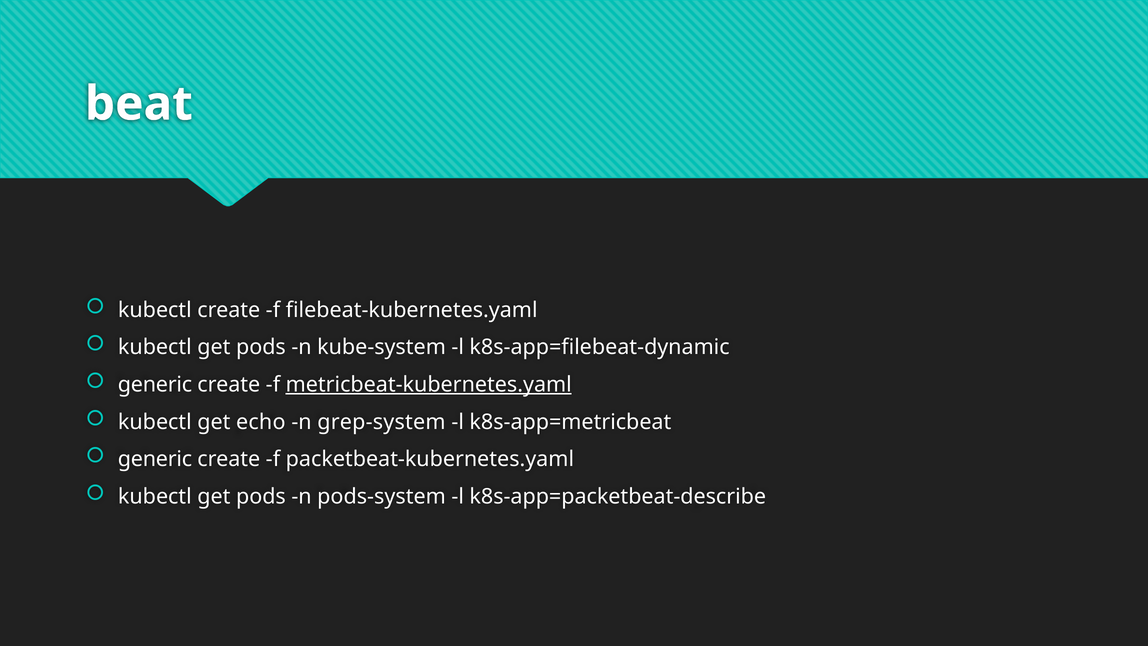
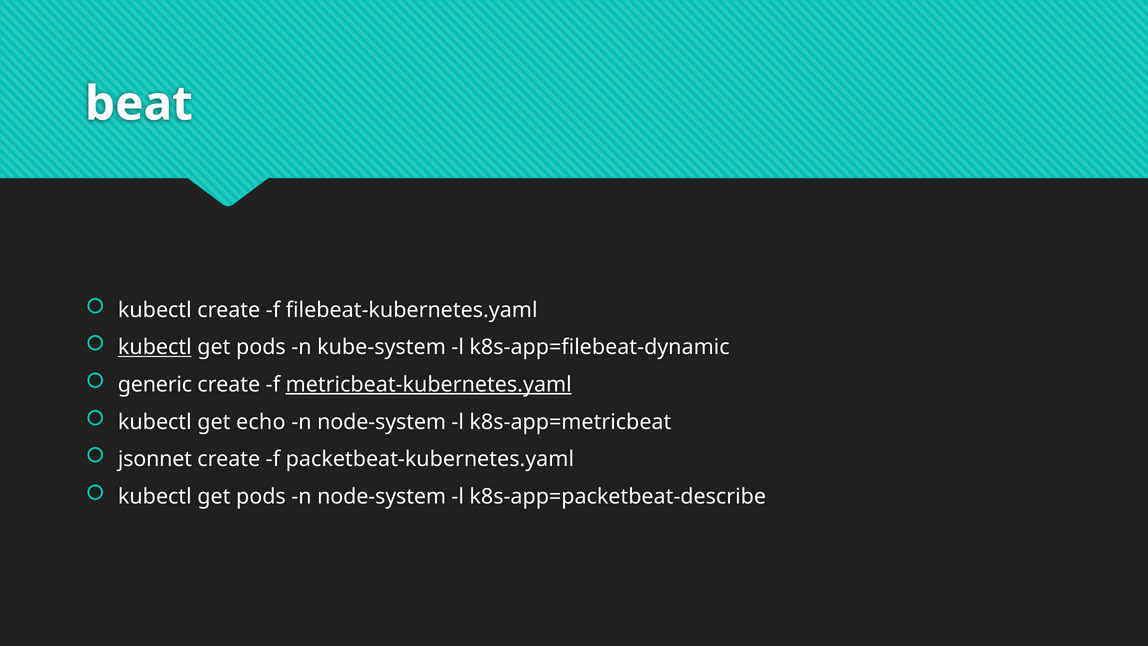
kubectl underline: none -> present (155, 347)
grep-system: grep-system -> node-system (382, 422)
generic: generic -> jsonnet (155, 459)
pods n pods-system: pods-system -> node-system (382, 496)
